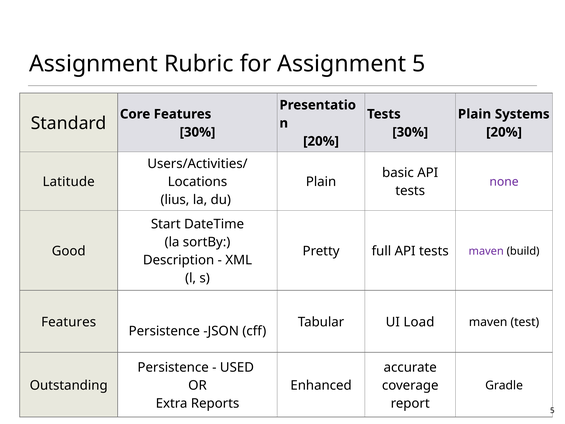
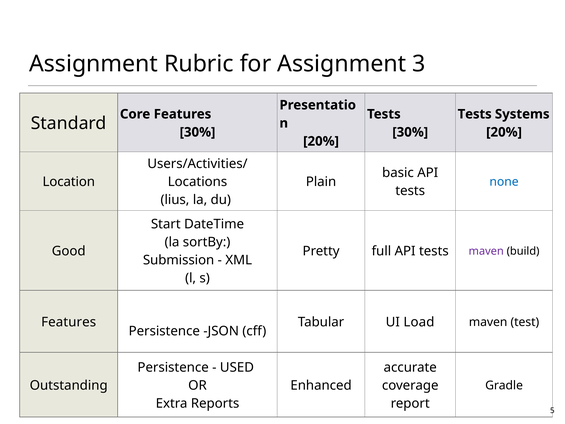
Assignment 5: 5 -> 3 (419, 64)
Plain: Plain -> Tests (475, 114)
Latitude: Latitude -> Location (69, 182)
none colour: purple -> blue (504, 182)
Description: Description -> Submission (179, 260)
